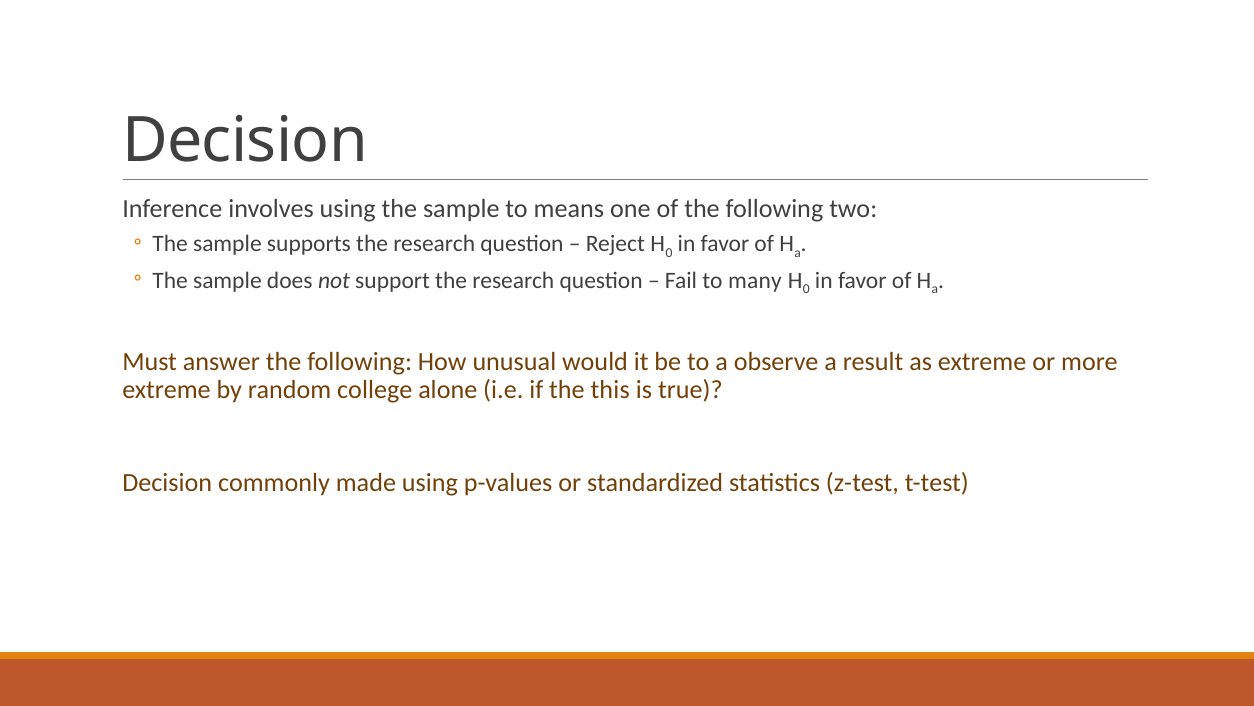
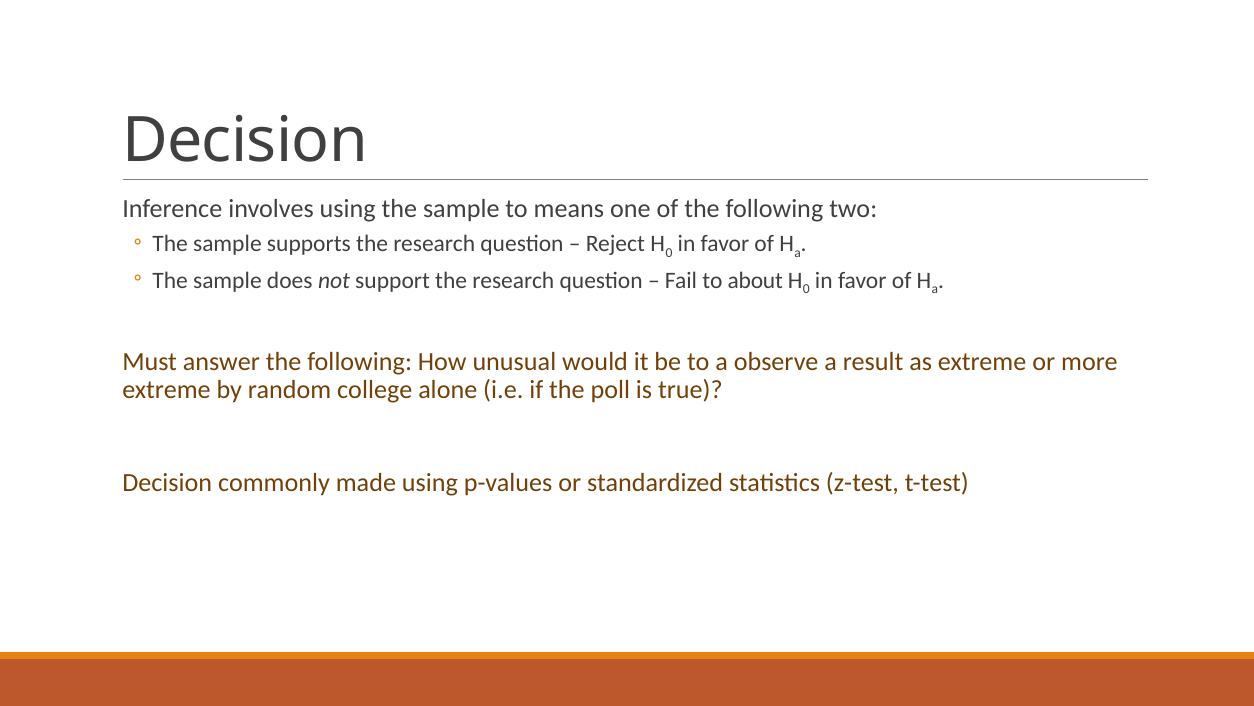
many: many -> about (755, 280)
this: this -> poll (610, 390)
